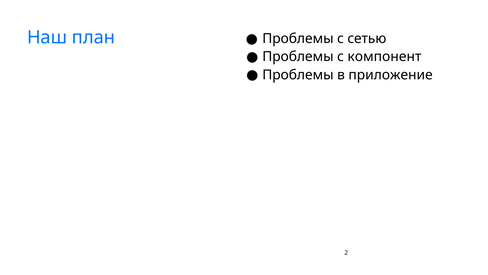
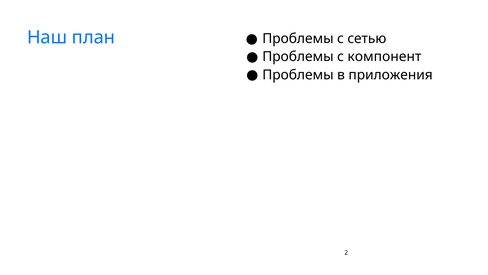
приложение: приложение -> приложения (391, 75)
